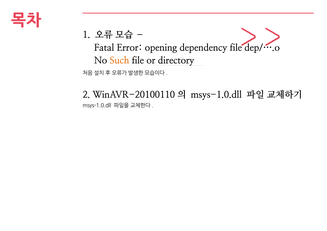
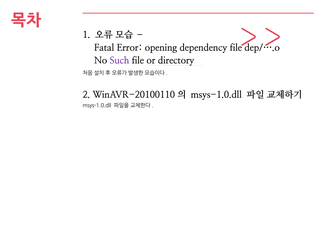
Such colour: orange -> purple (119, 61)
